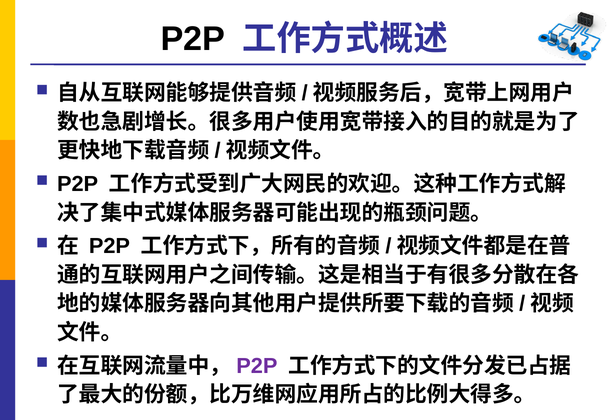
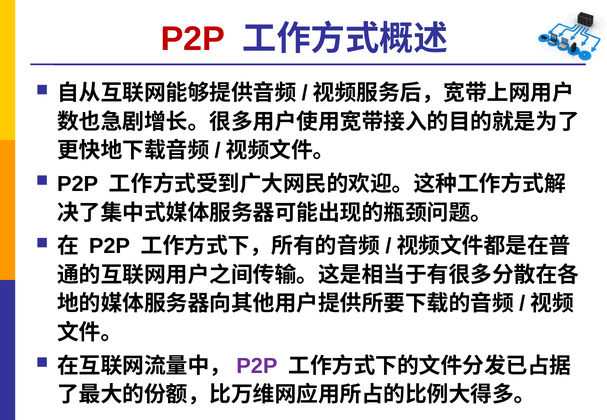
P2P colour: black -> red (193, 39)
